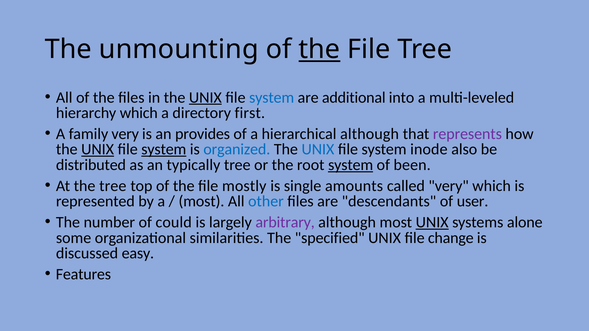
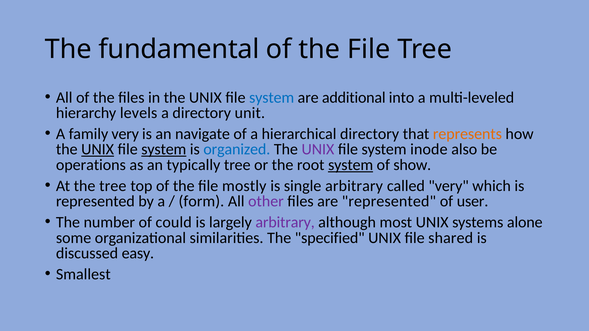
unmounting: unmounting -> fundamental (179, 49)
the underline: present -> none (319, 49)
UNIX underline: present -> none (205, 98)
hierarchy which: which -> levels (139, 113)
first: first -> unit (250, 113)
provides: provides -> navigate (203, 134)
hierarchical although: although -> directory (370, 134)
represents colour: purple -> orange (467, 134)
UNIX colour: blue -> purple (318, 150)
distributed: distributed -> operations (91, 165)
been: been -> show (412, 165)
single amounts: amounts -> arbitrary (354, 186)
most: most -> form (201, 202)
other colour: blue -> purple (266, 202)
are descendants: descendants -> represented (389, 202)
UNIX underline: present -> none (432, 223)
change: change -> shared (451, 238)
Features: Features -> Smallest (83, 275)
